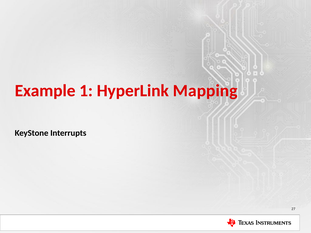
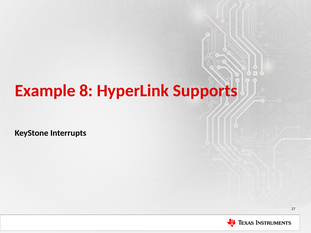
1: 1 -> 8 (86, 91)
Mapping: Mapping -> Supports (205, 91)
